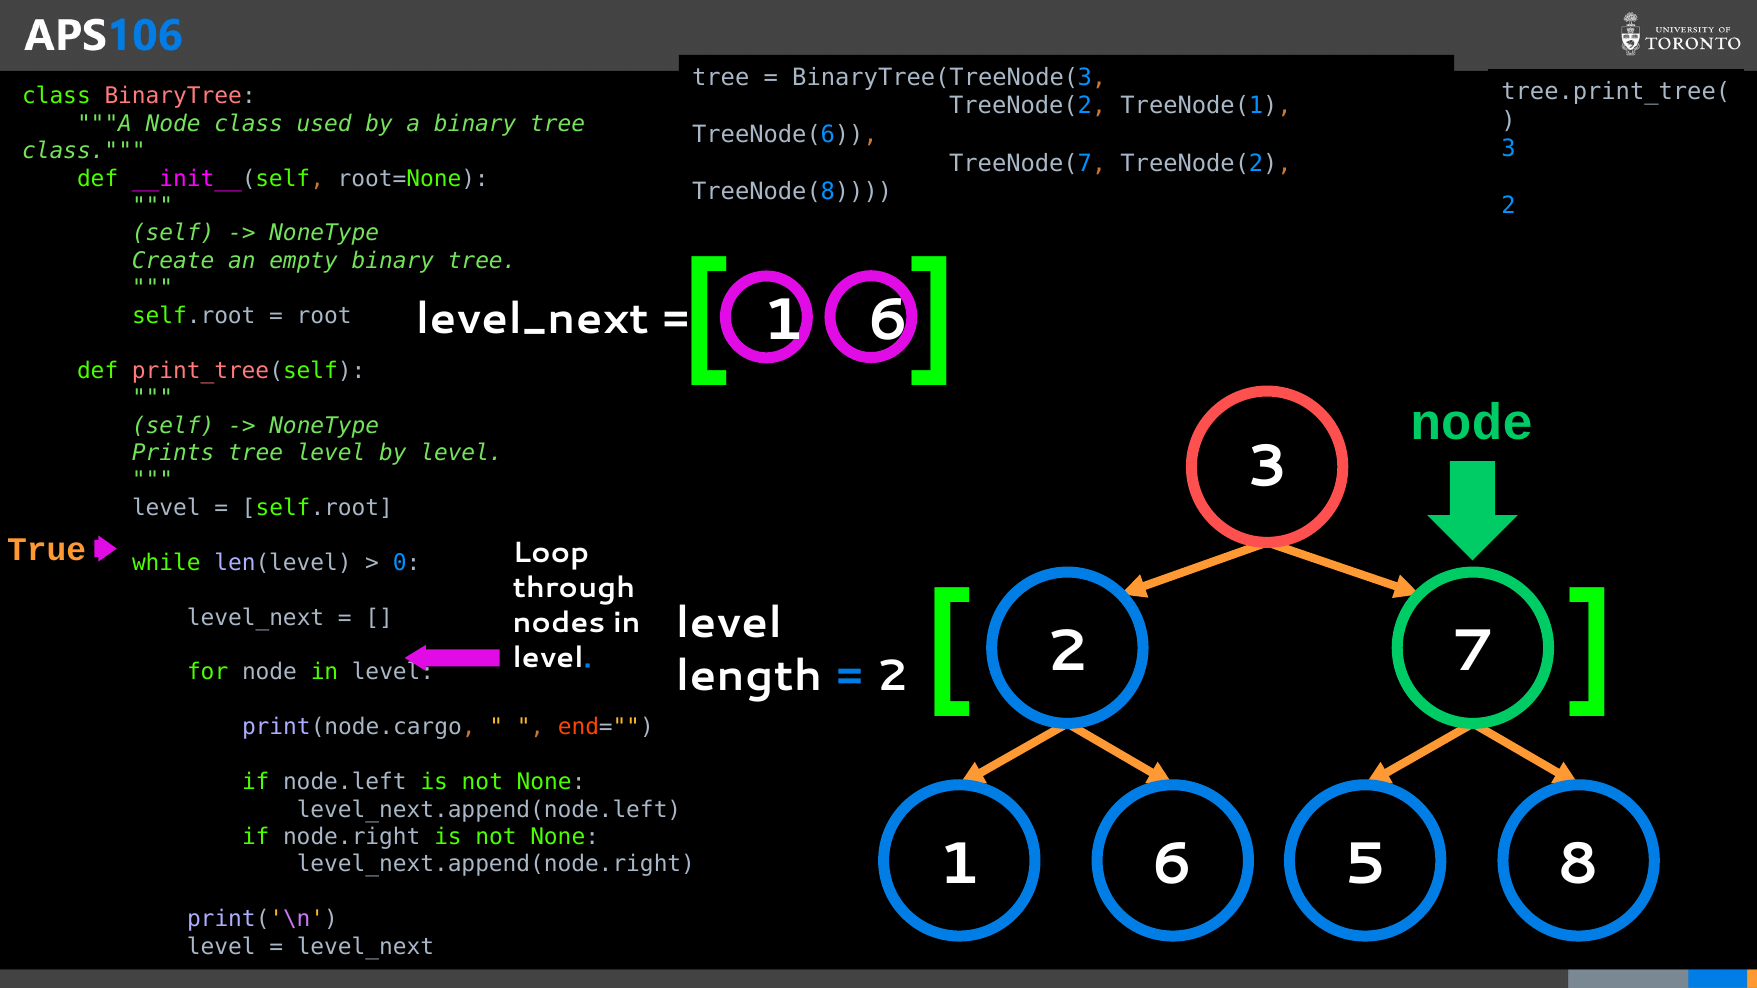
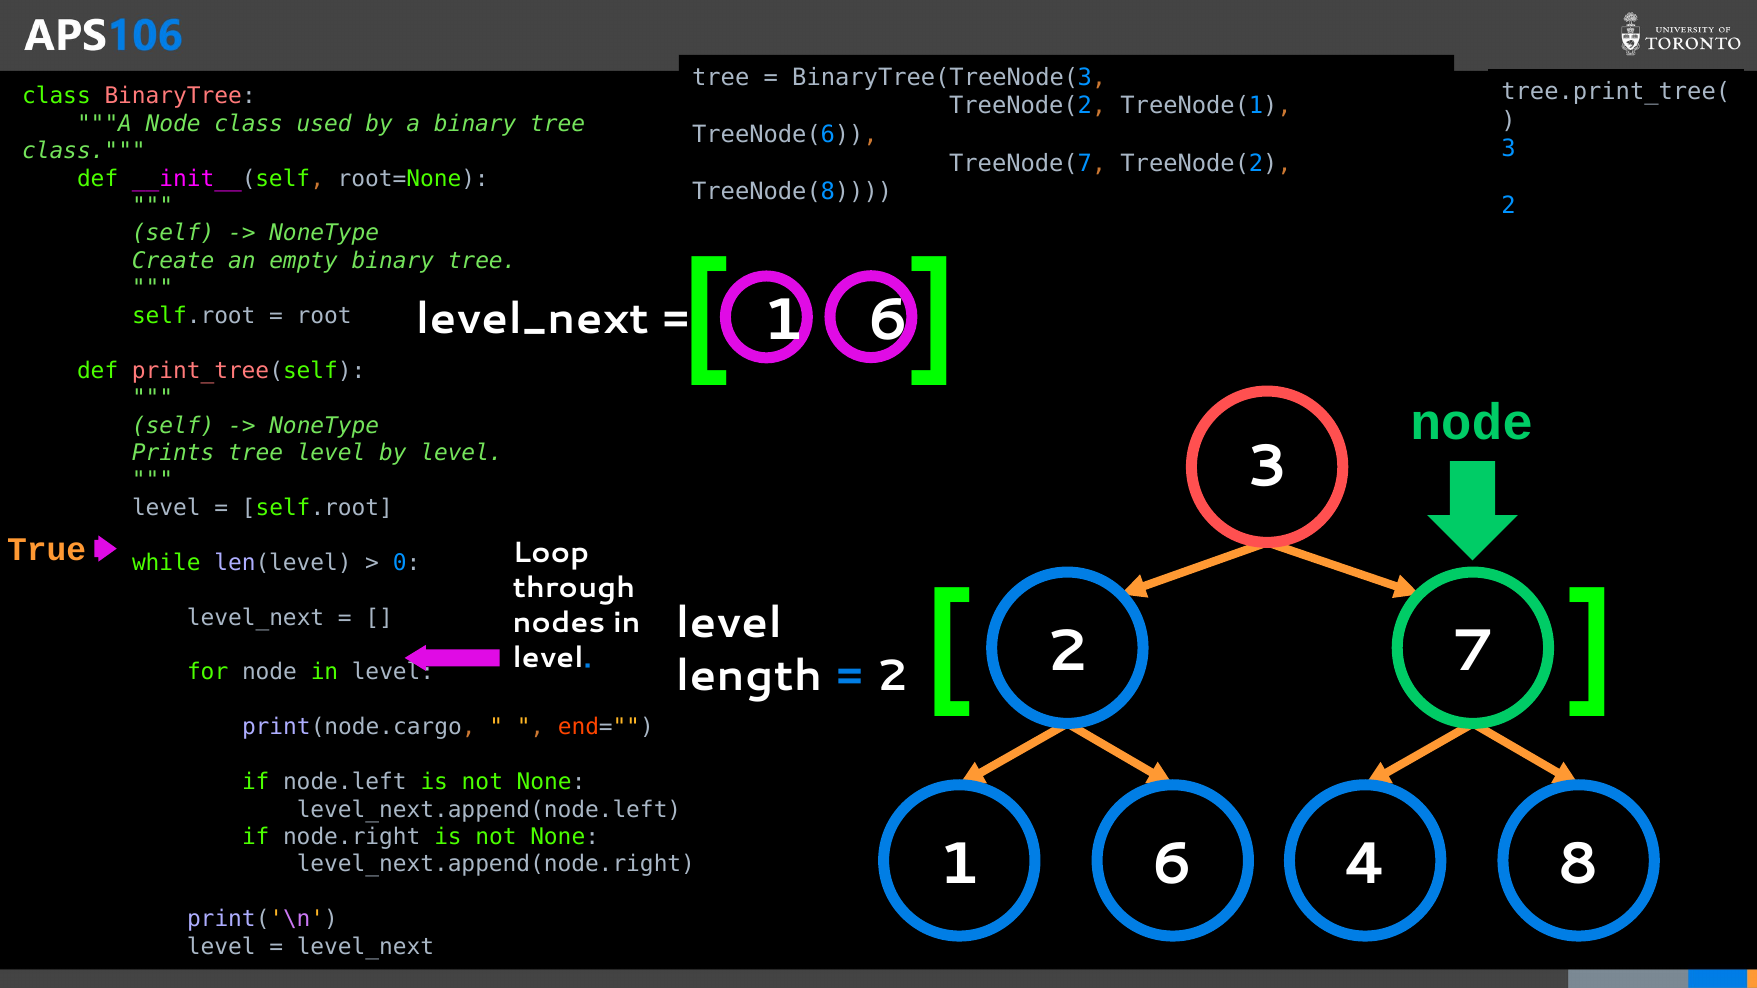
5: 5 -> 4 (1366, 864)
